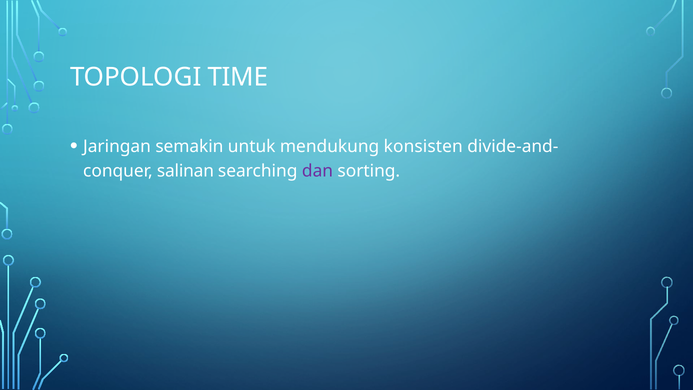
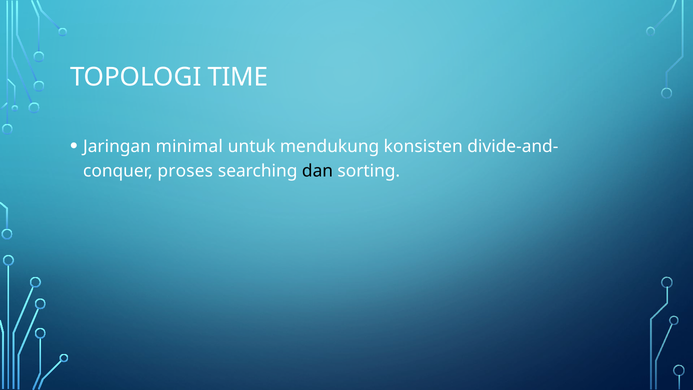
semakin: semakin -> minimal (189, 146)
salinan: salinan -> proses (185, 171)
dan colour: purple -> black (318, 171)
